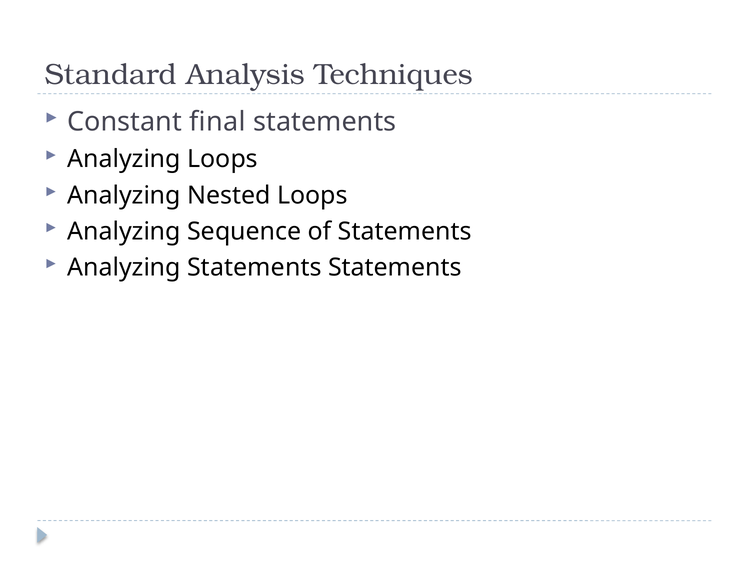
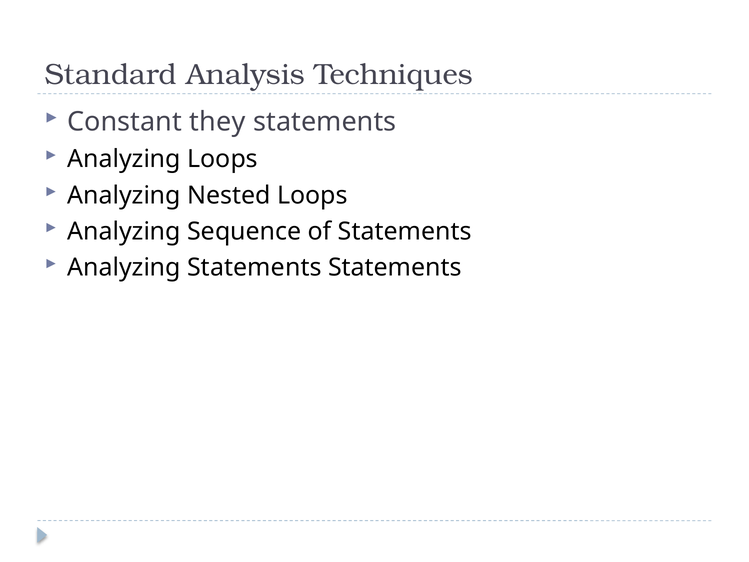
final: final -> they (217, 122)
